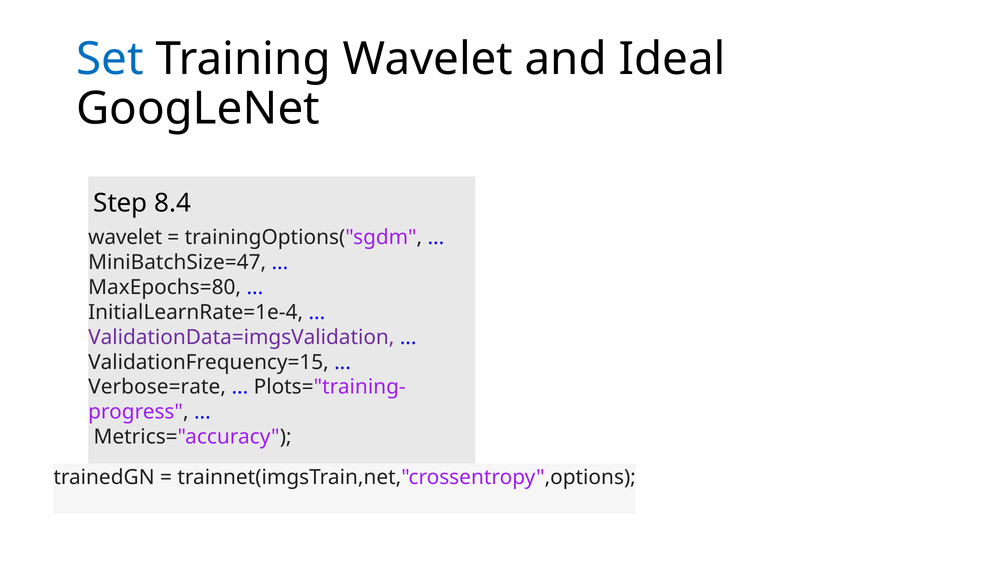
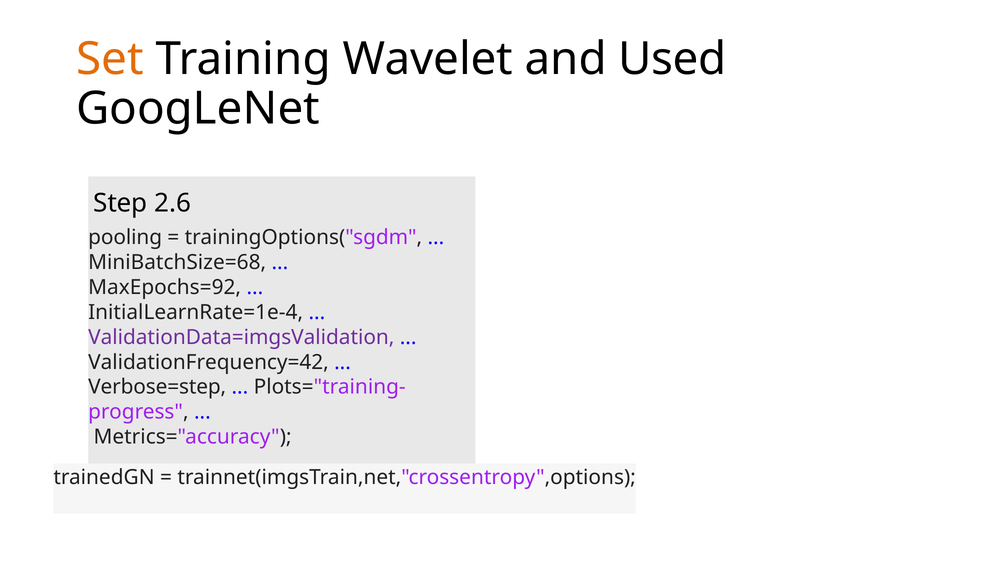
Set colour: blue -> orange (110, 59)
Ideal: Ideal -> Used (672, 59)
8.4: 8.4 -> 2.6 (173, 203)
wavelet: wavelet -> pooling (125, 237)
MiniBatchSize=47: MiniBatchSize=47 -> MiniBatchSize=68 (177, 262)
MaxEpochs=80: MaxEpochs=80 -> MaxEpochs=92 (165, 287)
ValidationFrequency=15: ValidationFrequency=15 -> ValidationFrequency=42 (209, 362)
Verbose=rate: Verbose=rate -> Verbose=step (157, 387)
